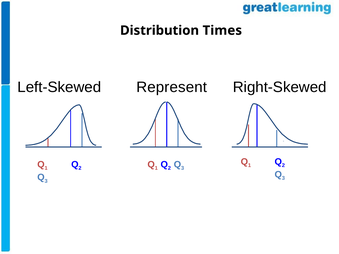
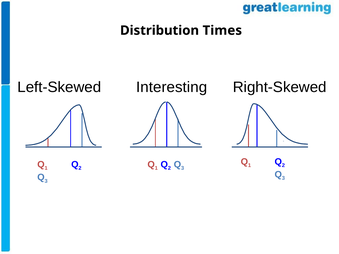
Represent: Represent -> Interesting (172, 87)
